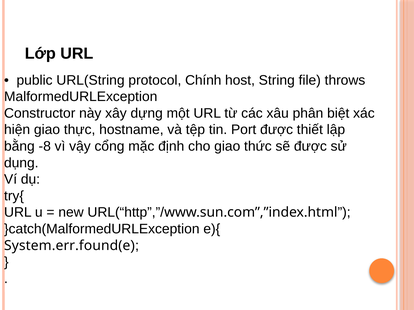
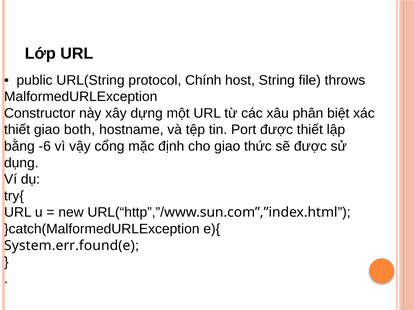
hiện: hiện -> thiết (17, 130)
thực: thực -> both (80, 130)
-8: -8 -> -6 (45, 147)
